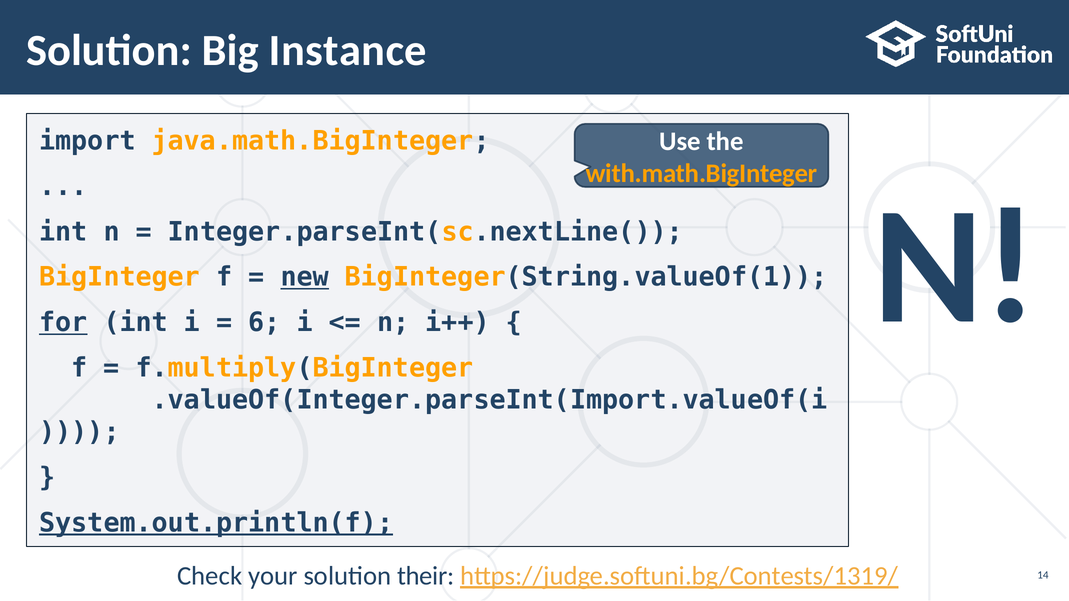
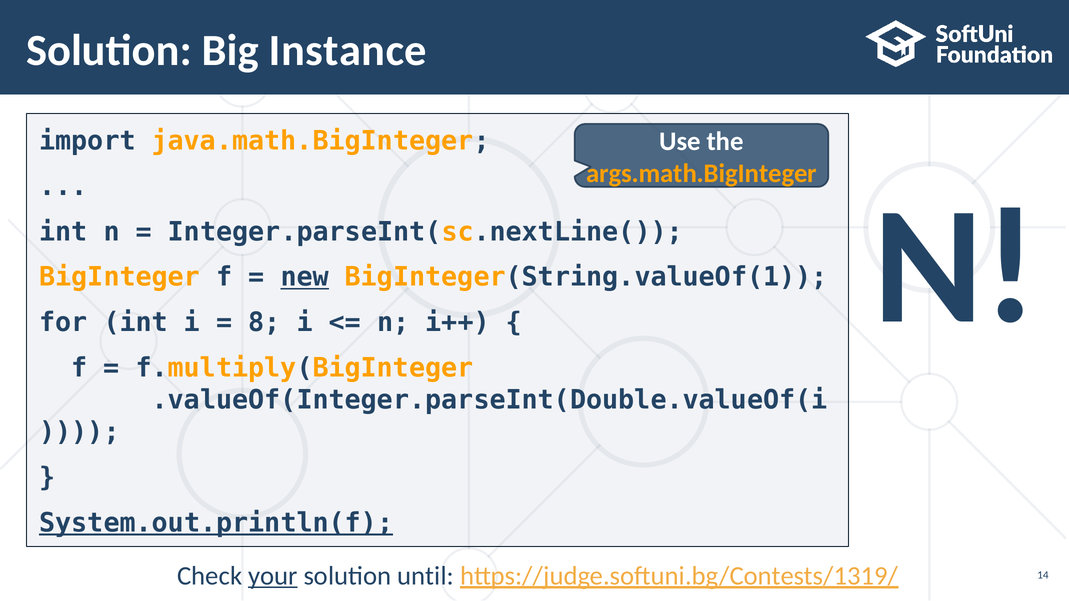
with.math.BigInteger: with.math.BigInteger -> args.math.BigInteger (701, 173)
for underline: present -> none (63, 323)
6: 6 -> 8 (264, 323)
.valueOf(Integer.parseInt(Import.valueOf(i: .valueOf(Integer.parseInt(Import.valueOf(i -> .valueOf(Integer.parseInt(Double.valueOf(i (490, 400)
your underline: none -> present (273, 576)
their: their -> until (426, 576)
